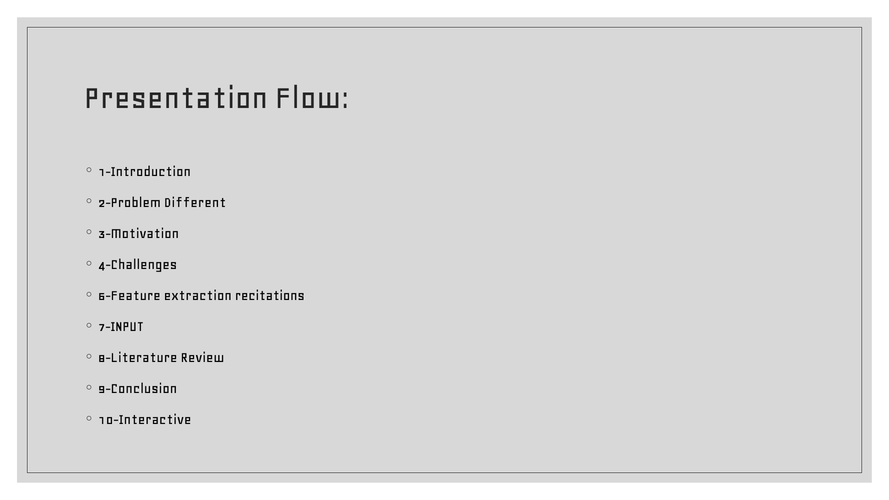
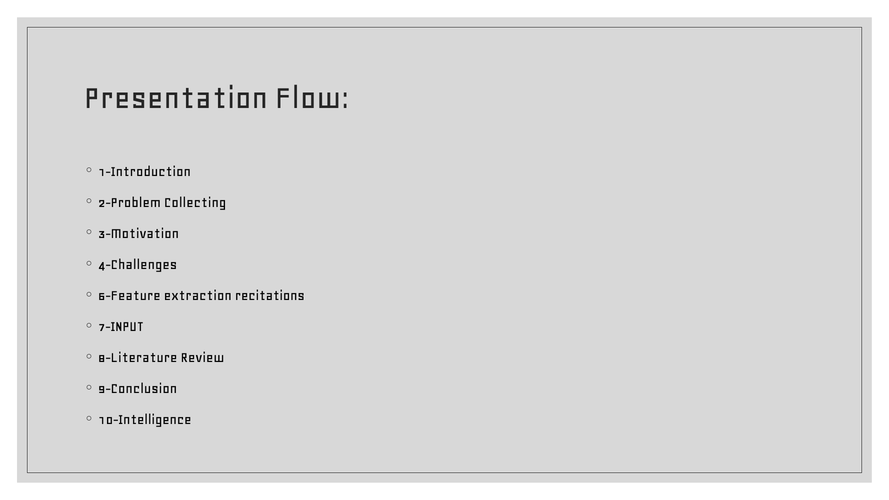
Different: Different -> Collecting (195, 202)
10-Interactive: 10-Interactive -> 10-Intelligence (145, 419)
